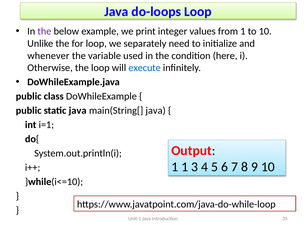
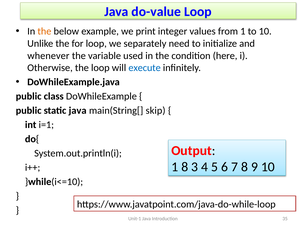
do-loops: do-loops -> do-value (156, 12)
the colour: purple -> orange (44, 31)
main(String[ java: java -> skip (156, 111)
1 1: 1 -> 8 (185, 167)
